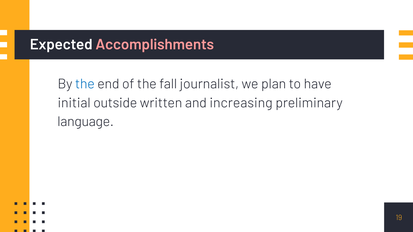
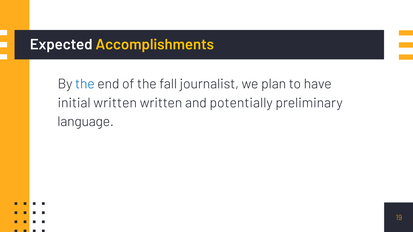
Accomplishments colour: pink -> yellow (155, 45)
initial outside: outside -> written (115, 103)
increasing: increasing -> potentially (241, 103)
